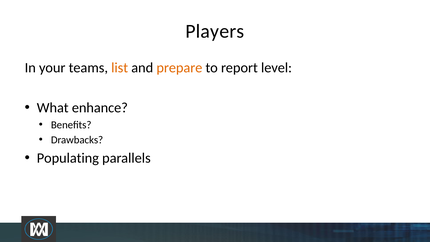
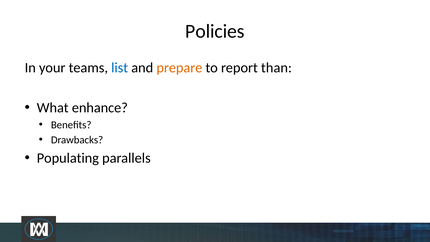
Players: Players -> Policies (215, 31)
list colour: orange -> blue (120, 68)
level: level -> than (276, 68)
